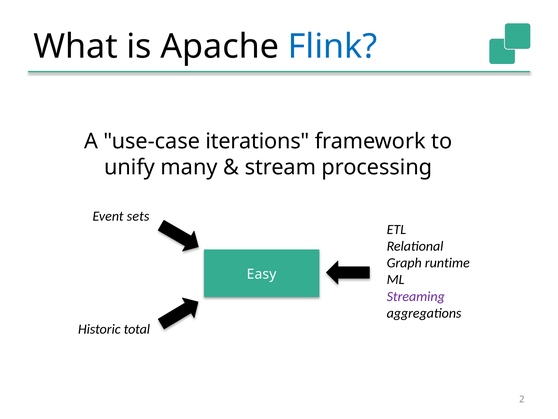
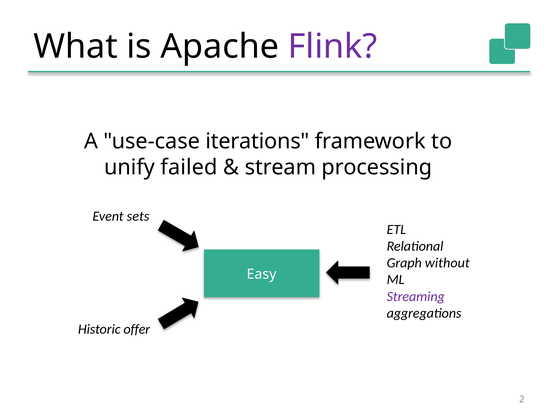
Flink colour: blue -> purple (333, 47)
many: many -> failed (189, 167)
runtime: runtime -> without (447, 263)
total: total -> offer (137, 329)
